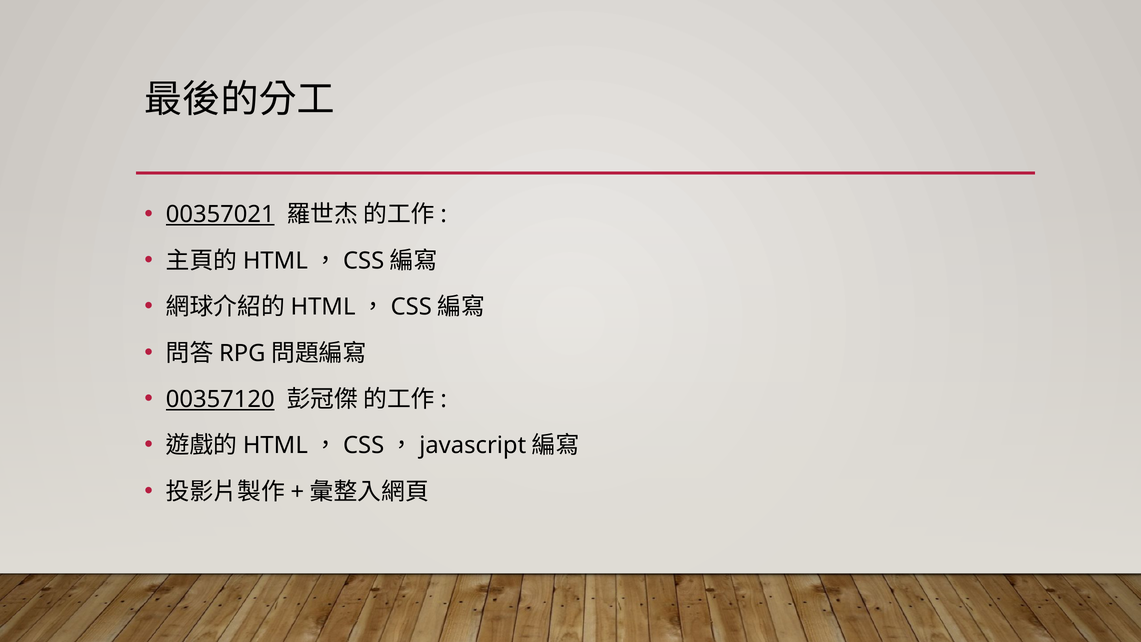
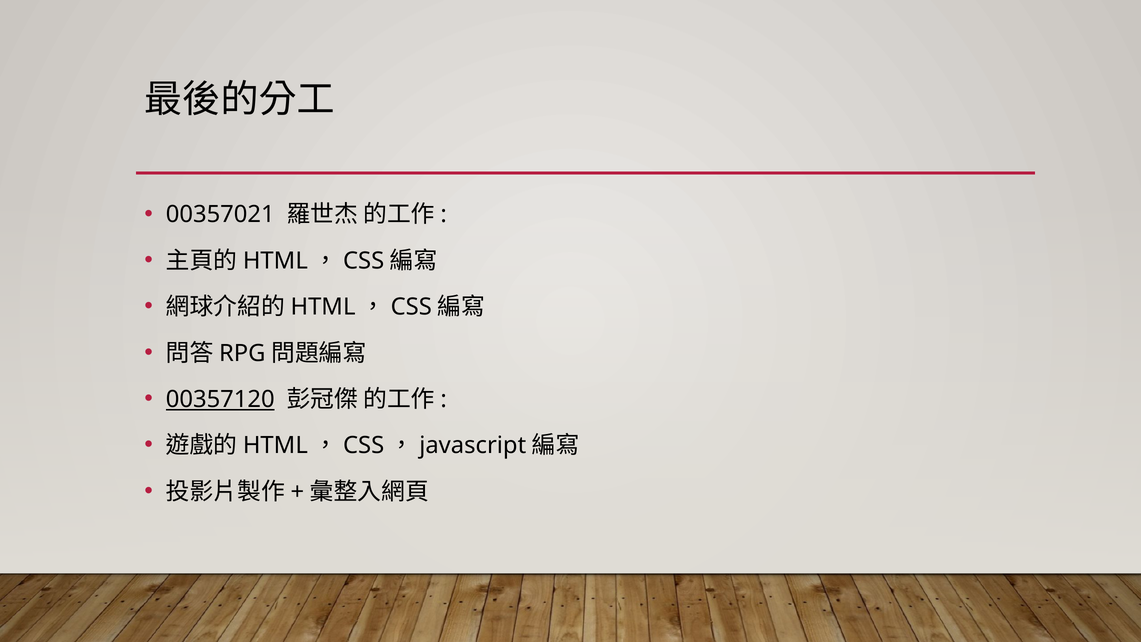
00357021 underline: present -> none (220, 215)
